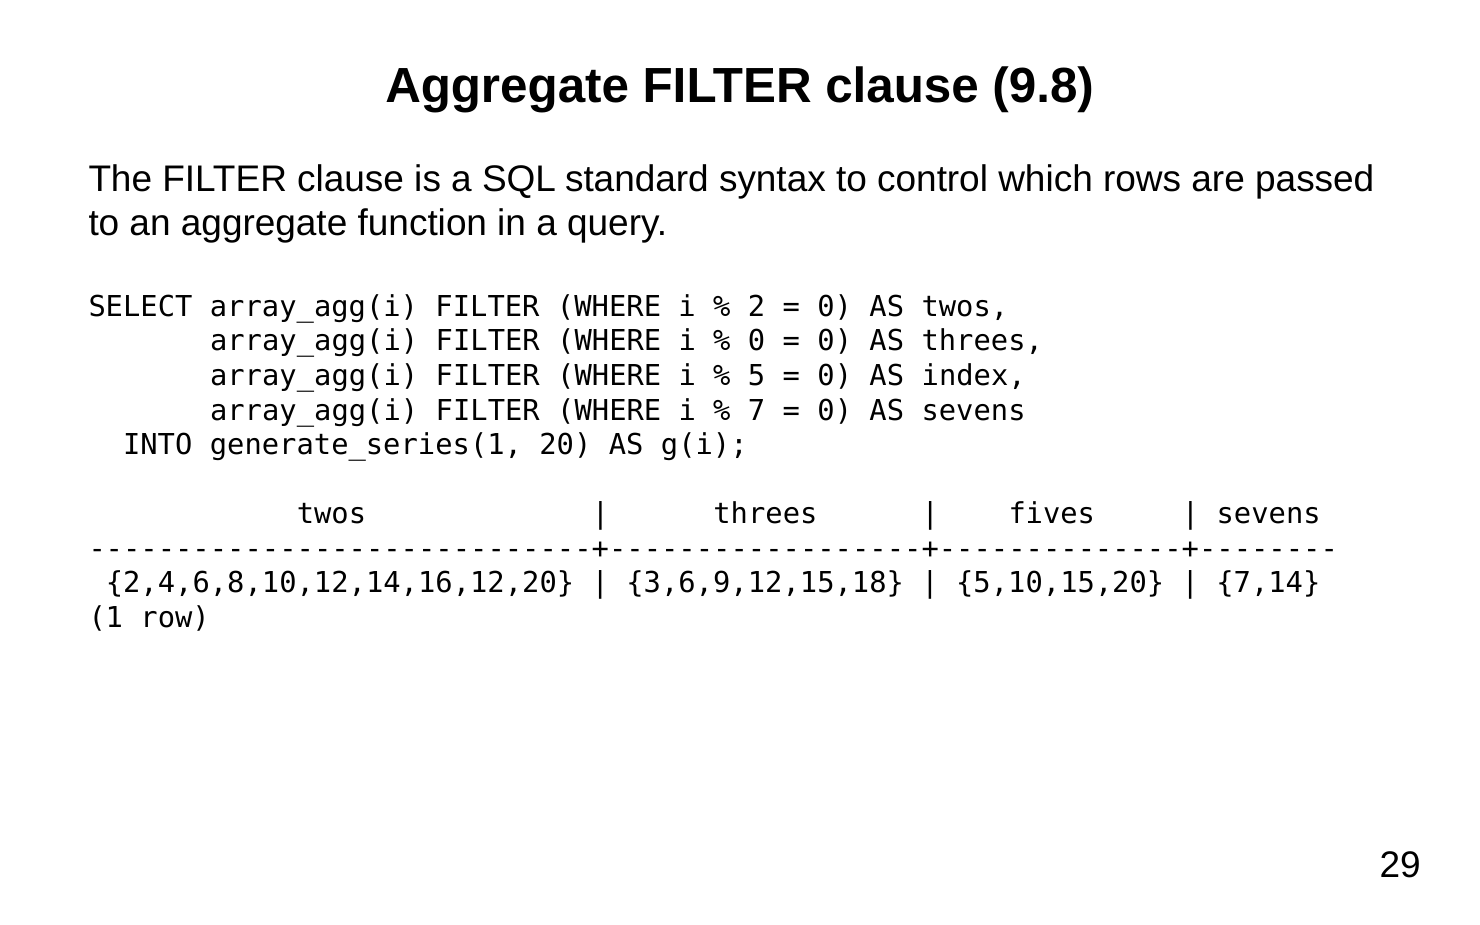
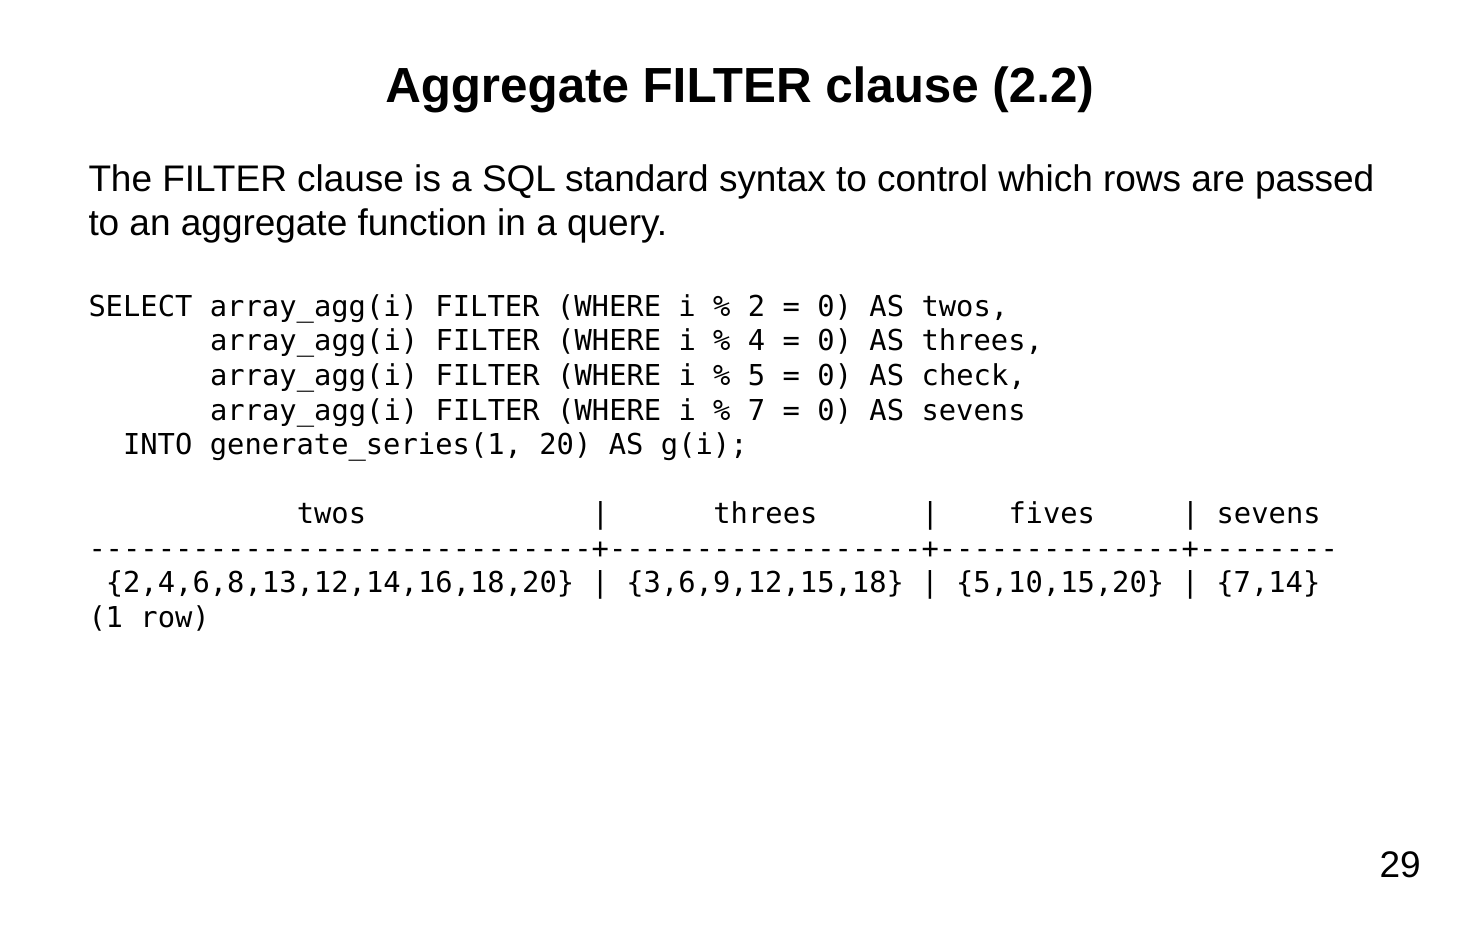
9.8: 9.8 -> 2.2 (1043, 86)
0: 0 -> 4 (757, 341)
index: index -> check (974, 376)
2,4,6,8,10,12,14,16,12,20: 2,4,6,8,10,12,14,16,12,20 -> 2,4,6,8,13,12,14,16,18,20 (340, 583)
